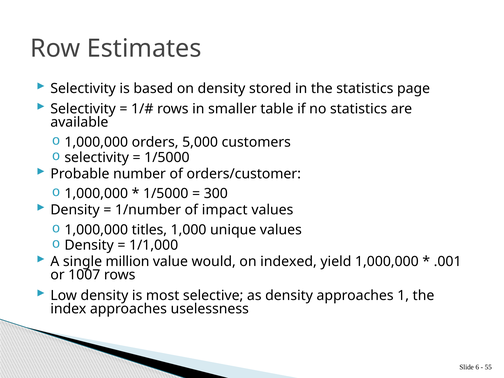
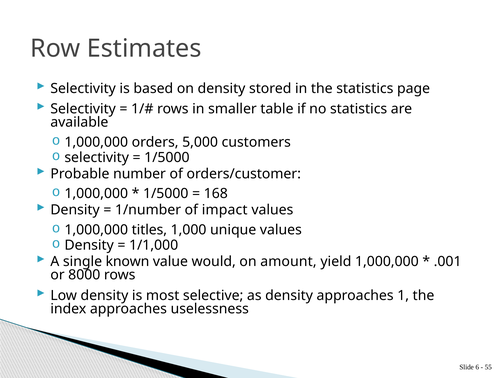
300: 300 -> 168 (216, 194)
million: million -> known (127, 262)
indexed: indexed -> amount (288, 262)
1007: 1007 -> 8000 (84, 275)
